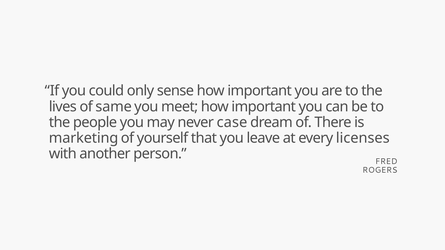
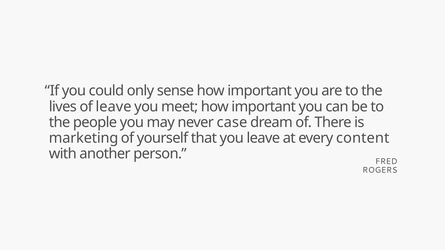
of same: same -> leave (113, 107)
licenses: licenses -> content (363, 138)
